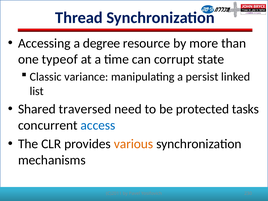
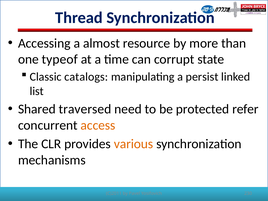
degree: degree -> almost (101, 43)
variance: variance -> catalogs (86, 77)
tasks: tasks -> refer (245, 109)
access colour: blue -> orange (98, 125)
